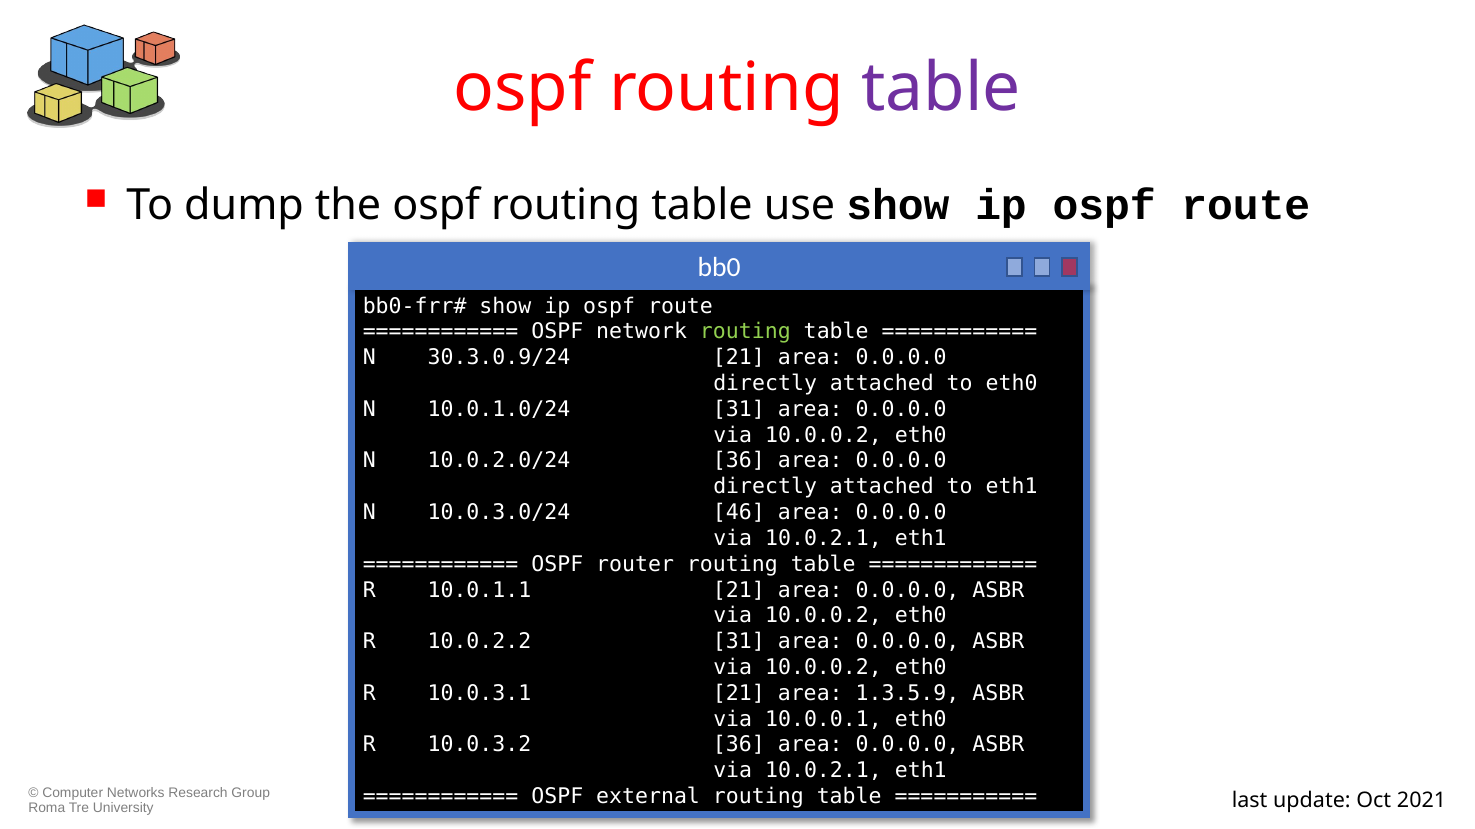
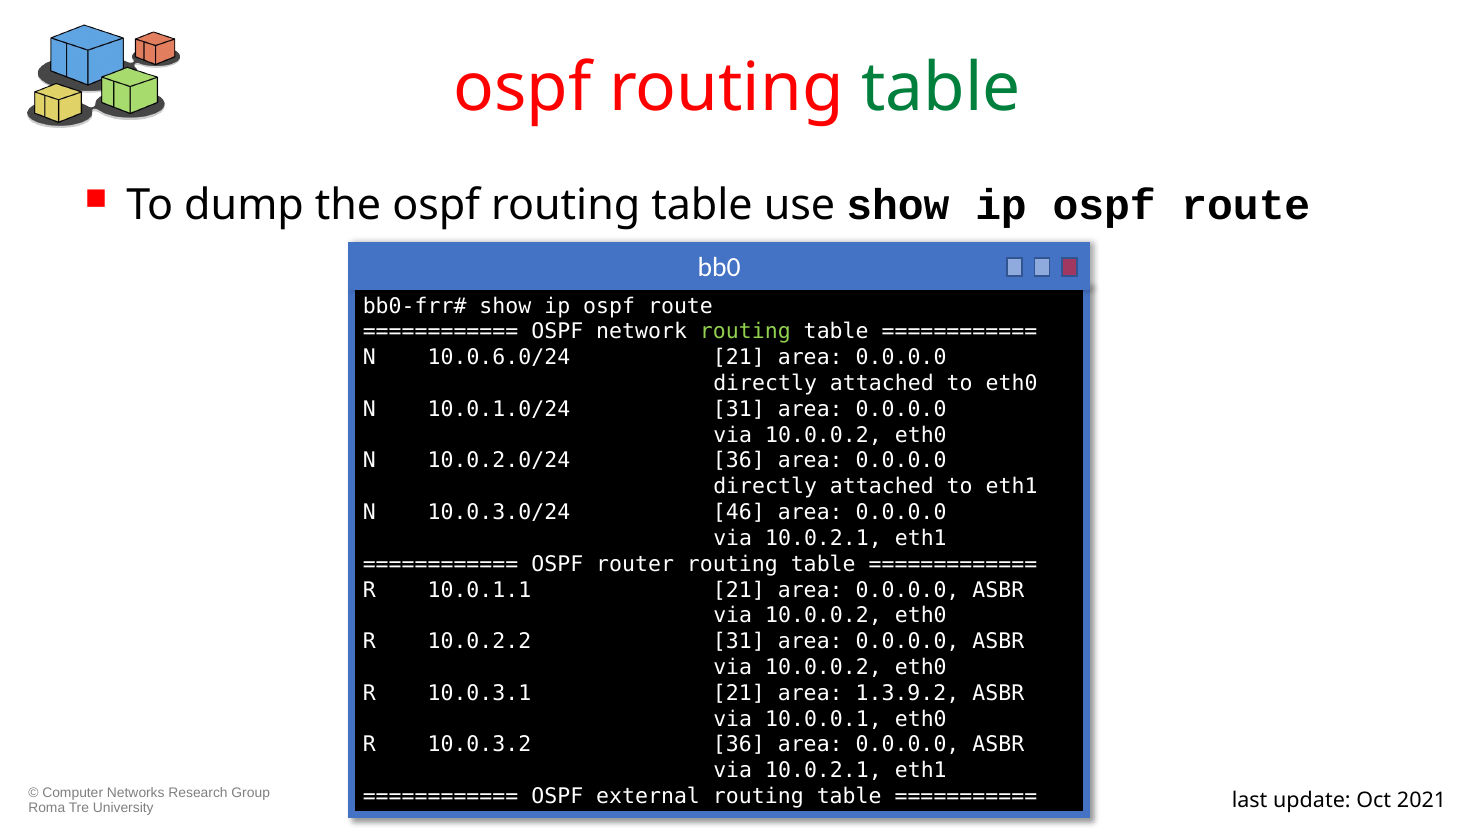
table colour: purple -> green (941, 88)
30.3.0.9/24: 30.3.0.9/24 -> 10.0.6.0/24 (499, 358)
1.3.5.9: 1.3.5.9 -> 1.3.9.2 (907, 694)
